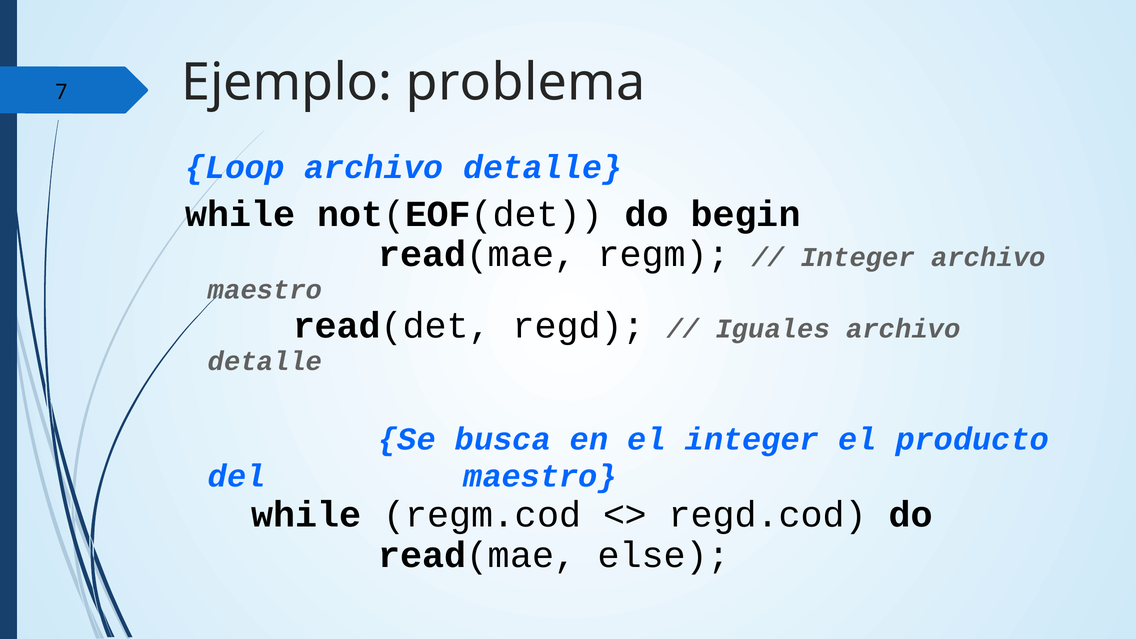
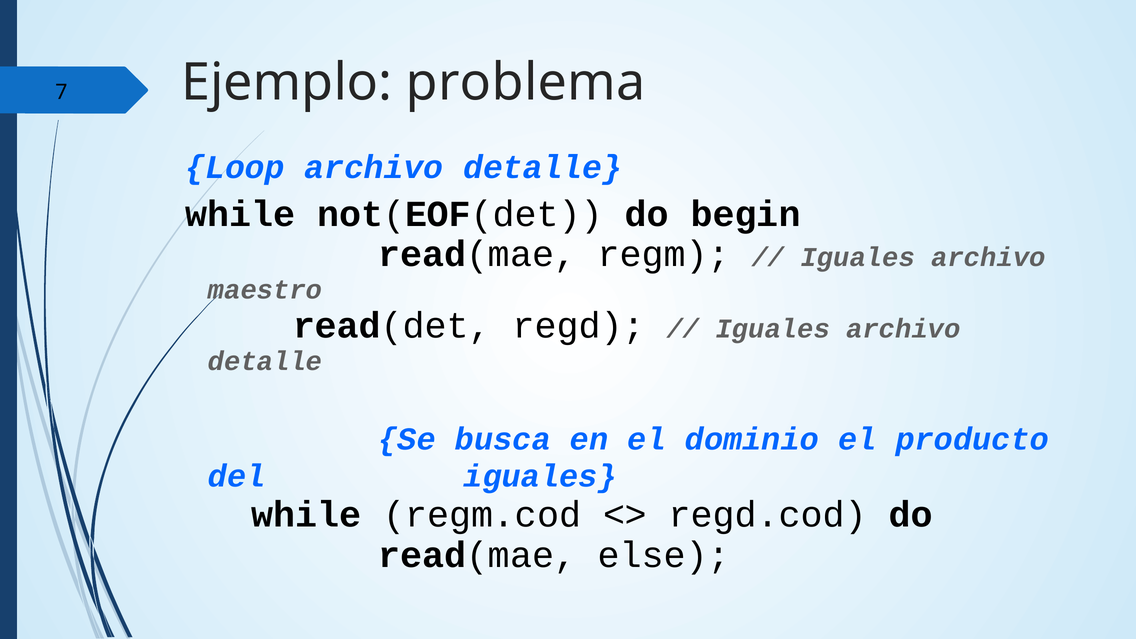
Integer: Integer -> Iguales (858, 257)
el integer: integer -> dominio (752, 439)
del maestro: maestro -> iguales (540, 476)
